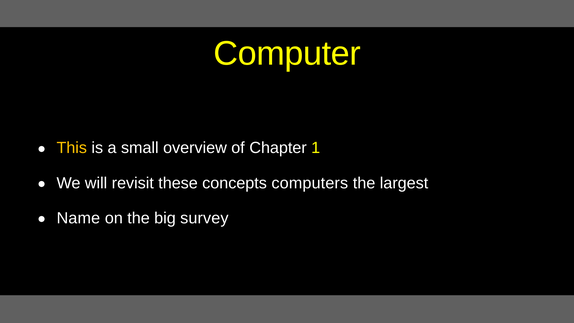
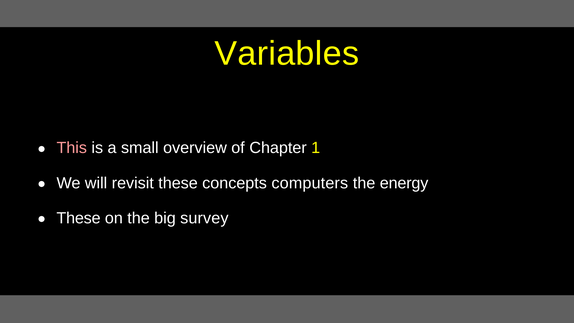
Computer: Computer -> Variables (287, 54)
This colour: yellow -> pink (72, 148)
largest: largest -> energy (404, 183)
Name: Name -> These (79, 218)
